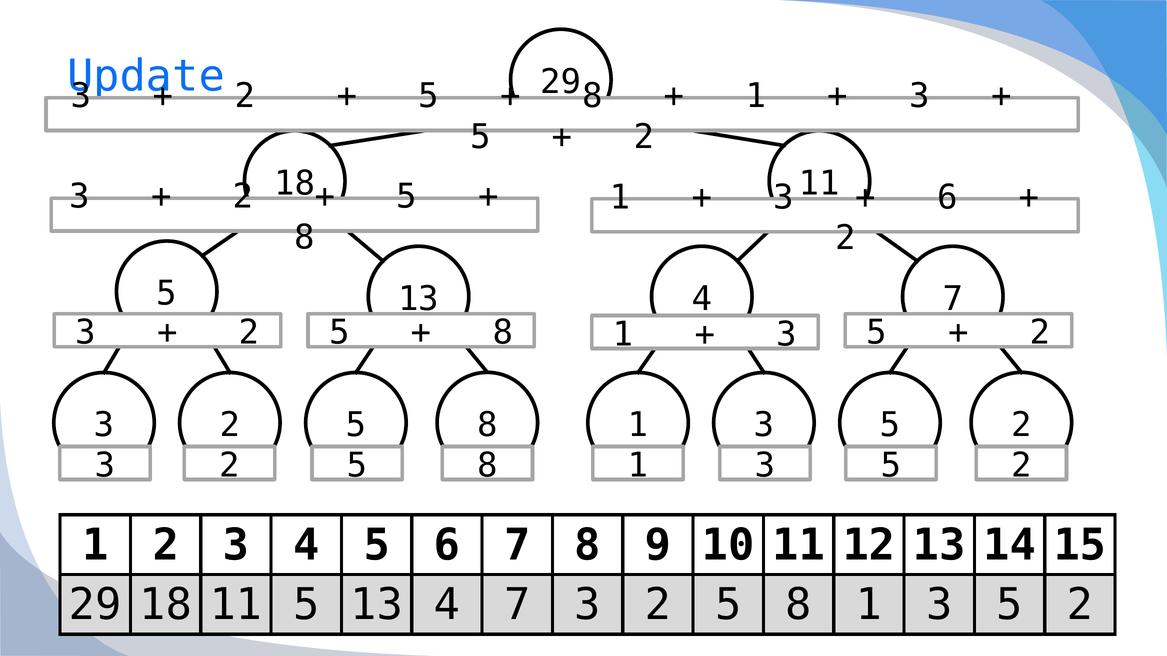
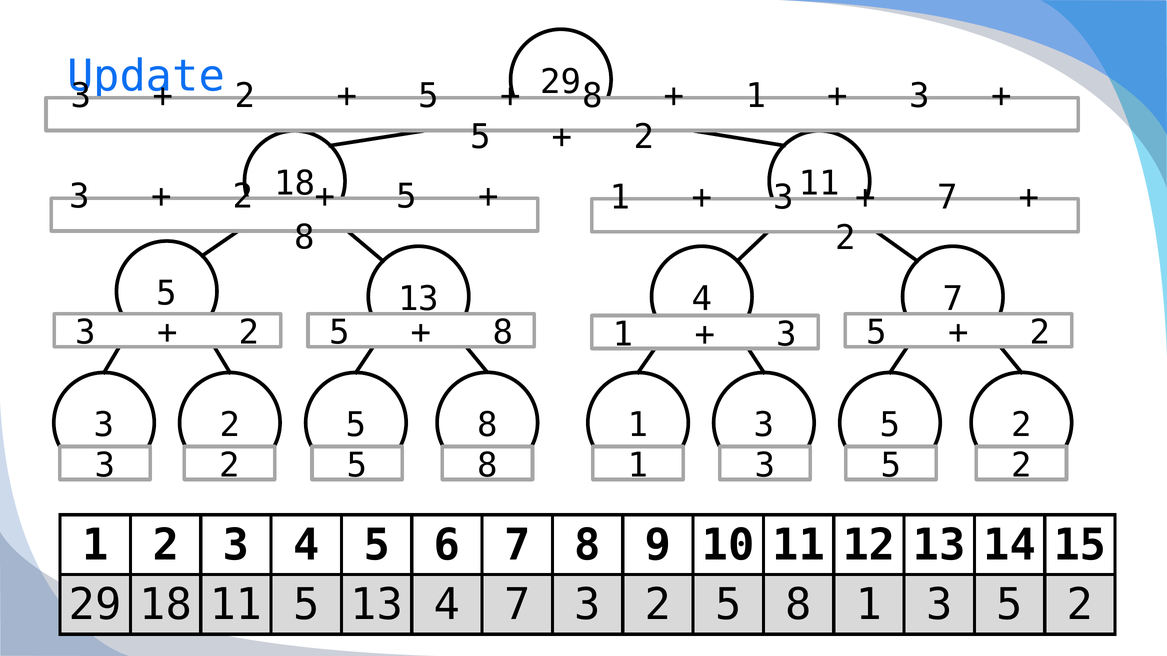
6: 6 -> 7 (947, 197)
